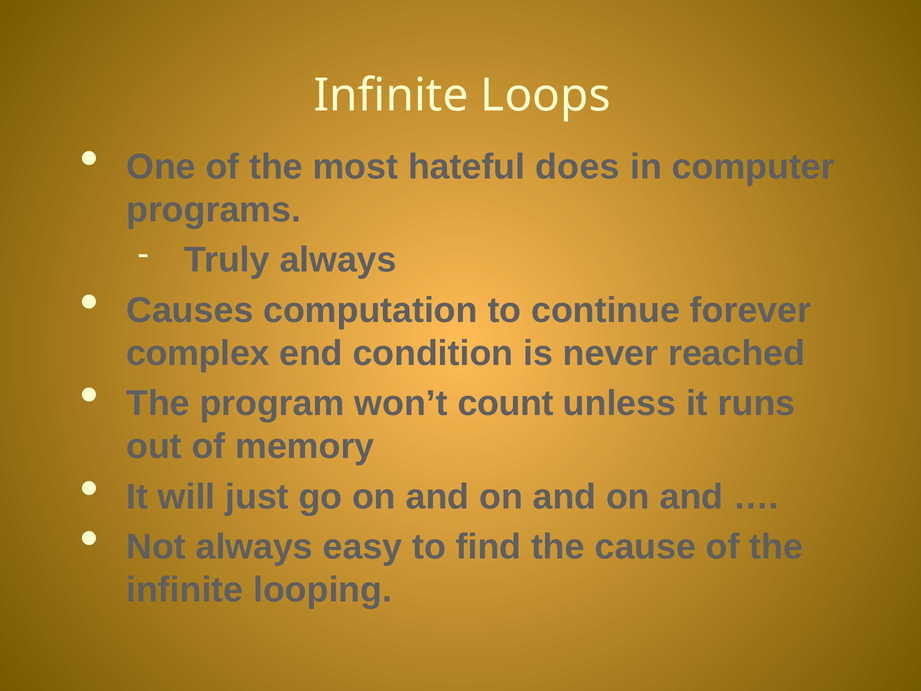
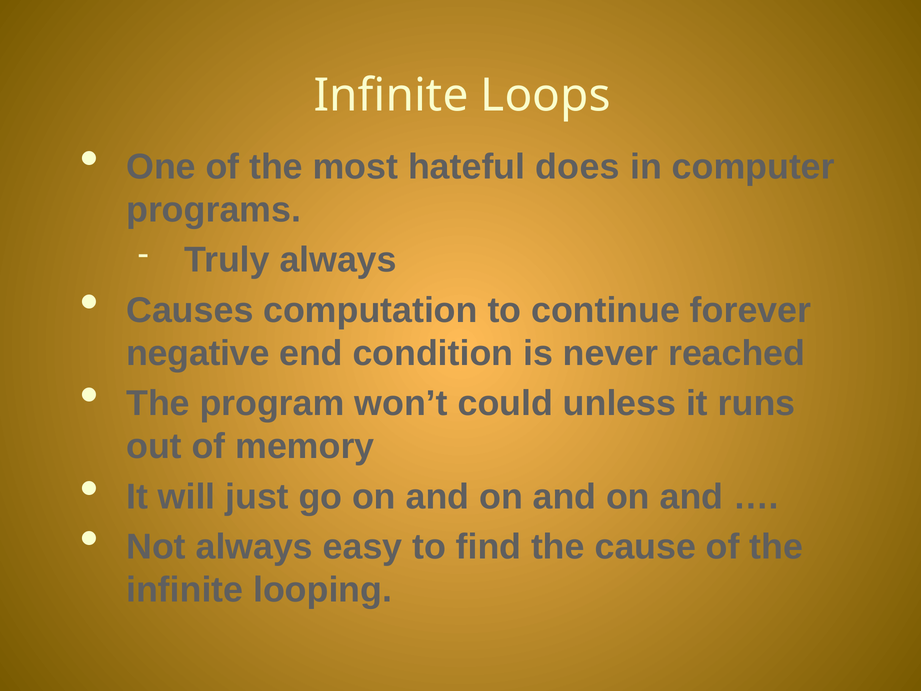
complex: complex -> negative (198, 353)
count: count -> could (505, 403)
